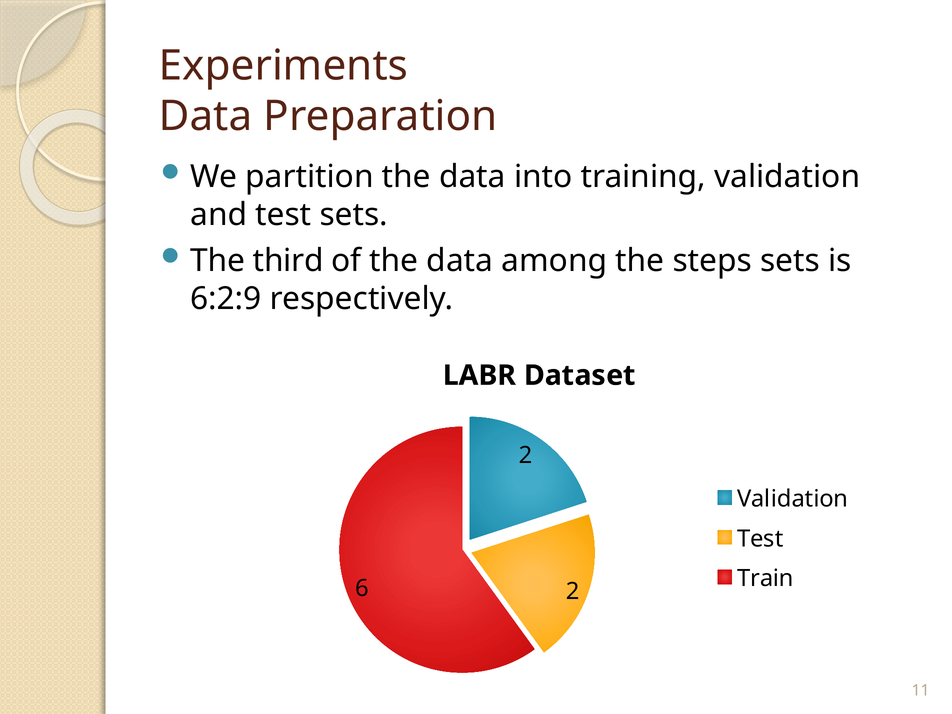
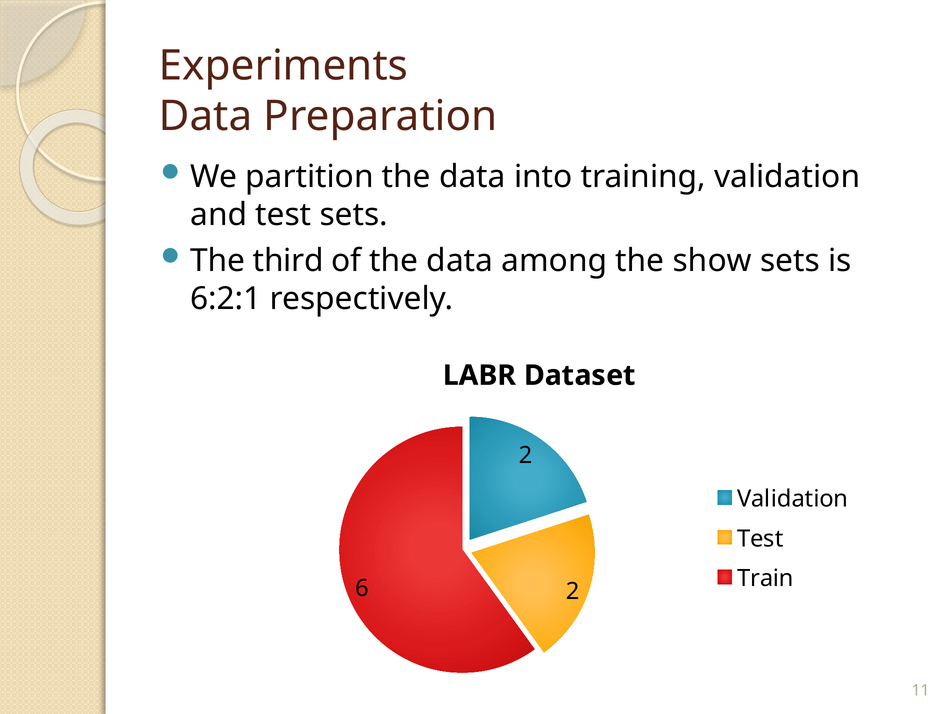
steps: steps -> show (712, 261)
6:2:9: 6:2:9 -> 6:2:1 (226, 299)
